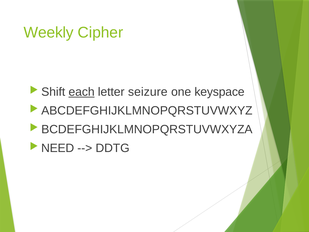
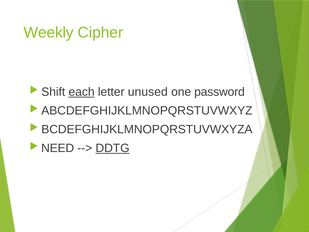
seizure: seizure -> unused (148, 92)
keyspace: keyspace -> password (220, 92)
DDTG underline: none -> present (113, 148)
